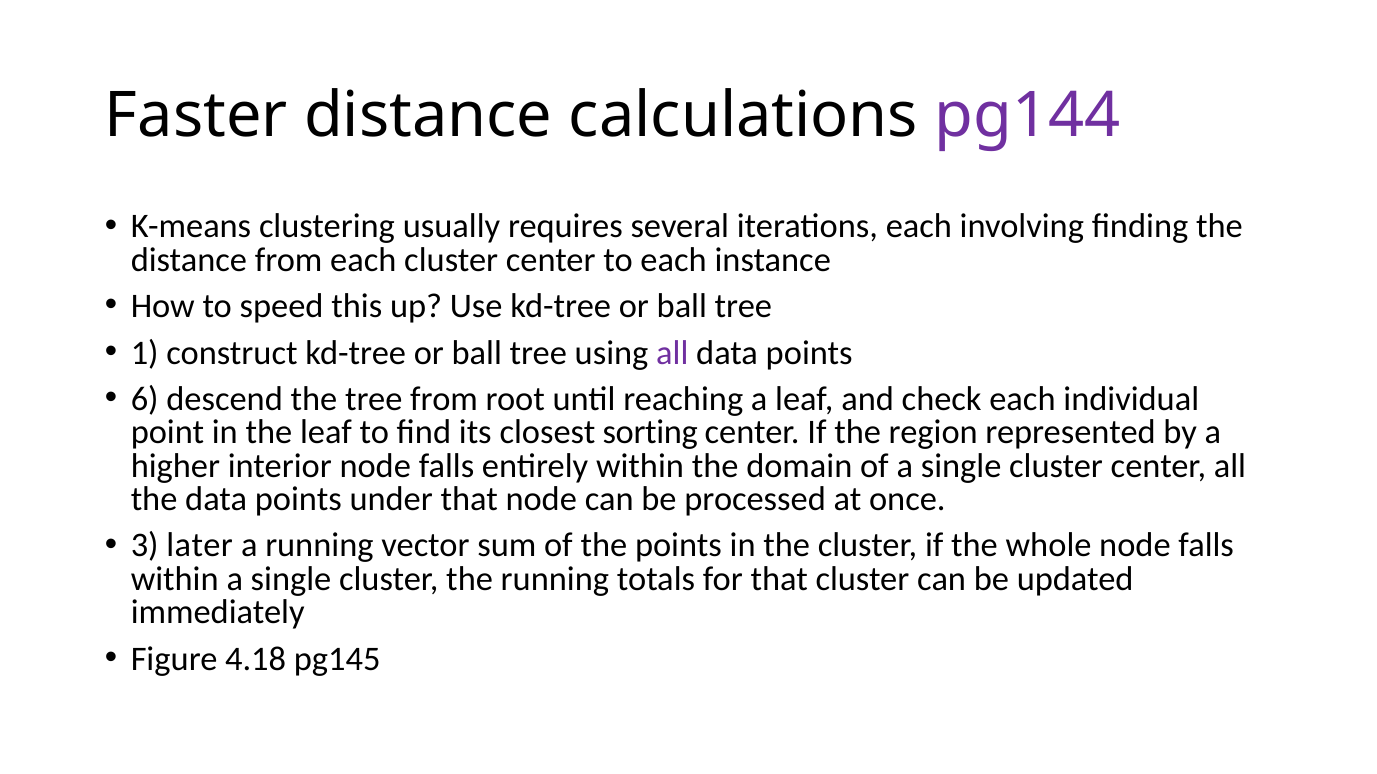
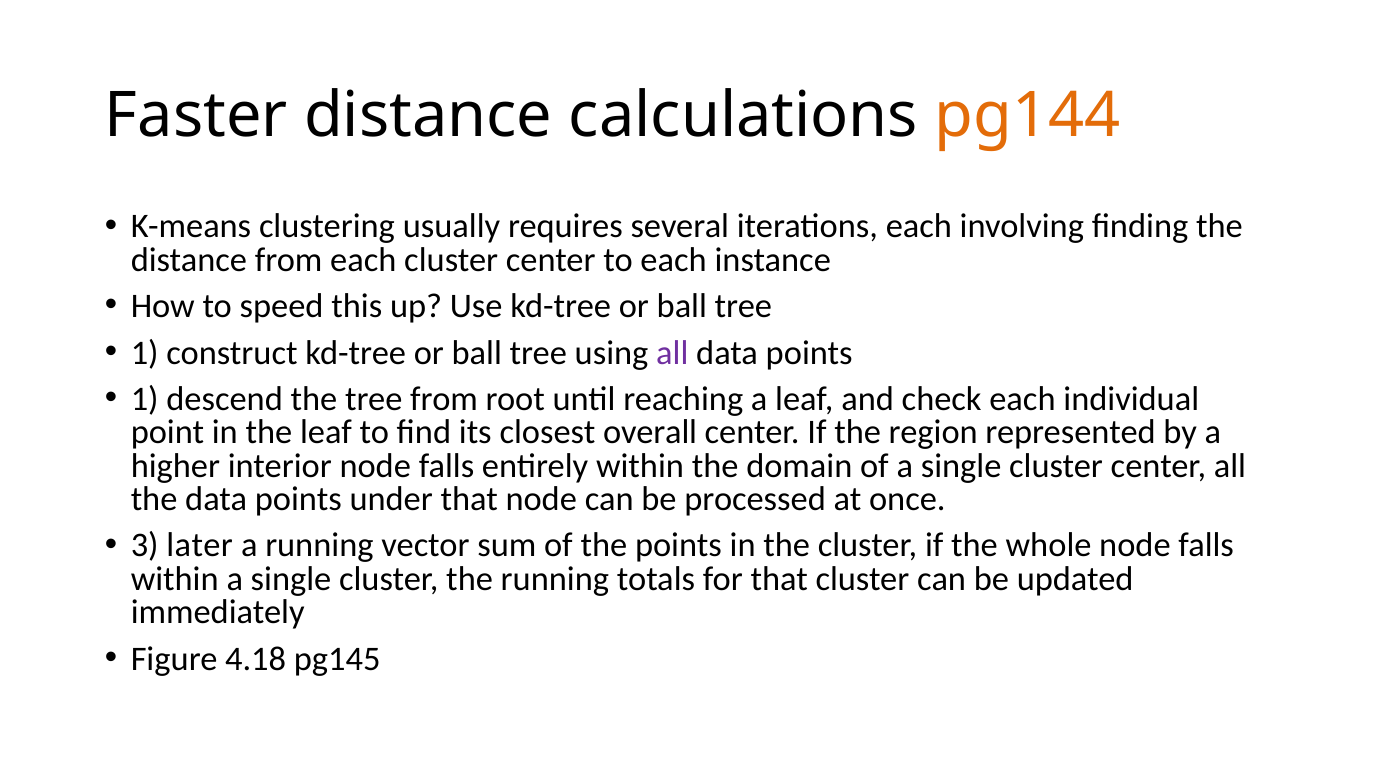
pg144 colour: purple -> orange (1028, 116)
6: 6 -> 1 (145, 399)
sorting: sorting -> overall (650, 433)
